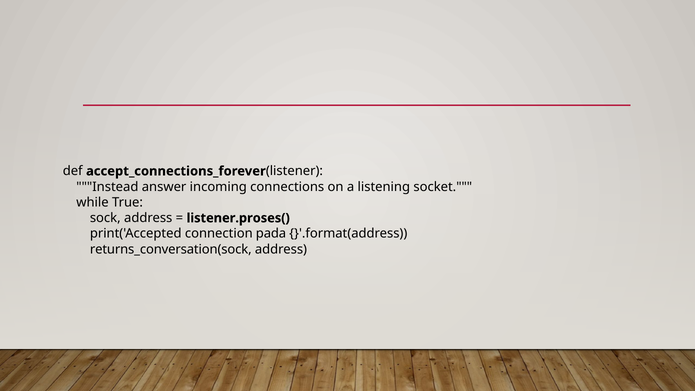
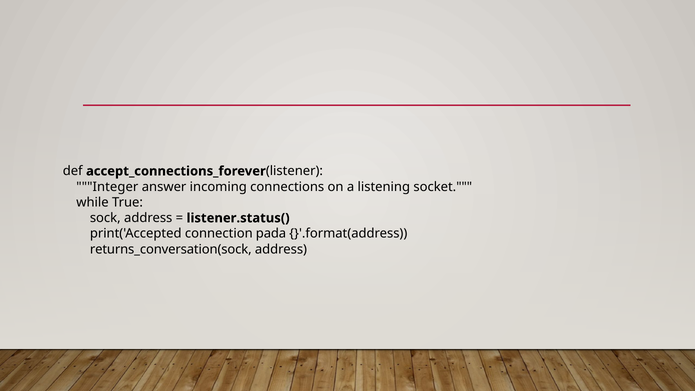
Instead: Instead -> Integer (107, 187)
listener.proses(: listener.proses( -> listener.status( (238, 218)
